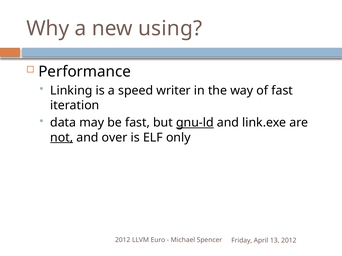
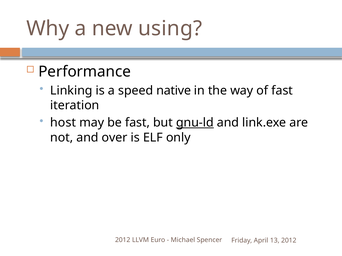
writer: writer -> native (174, 91)
data: data -> host (63, 123)
not underline: present -> none (62, 138)
